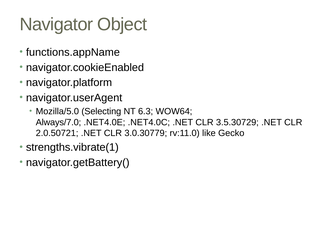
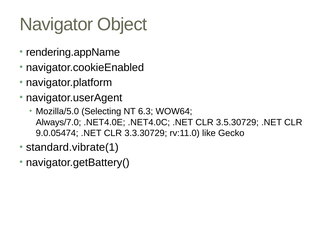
functions.appName: functions.appName -> rendering.appName (73, 52)
2.0.50721: 2.0.50721 -> 9.0.05474 (57, 133)
3.0.30779: 3.0.30779 -> 3.3.30729 (146, 133)
strengths.vibrate(1: strengths.vibrate(1 -> standard.vibrate(1 (72, 147)
